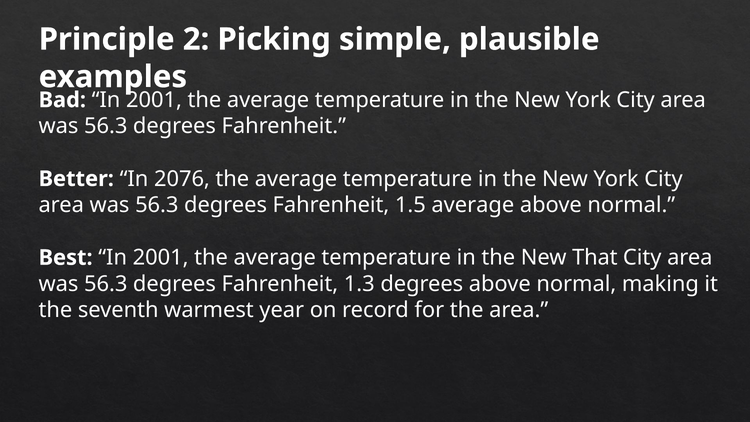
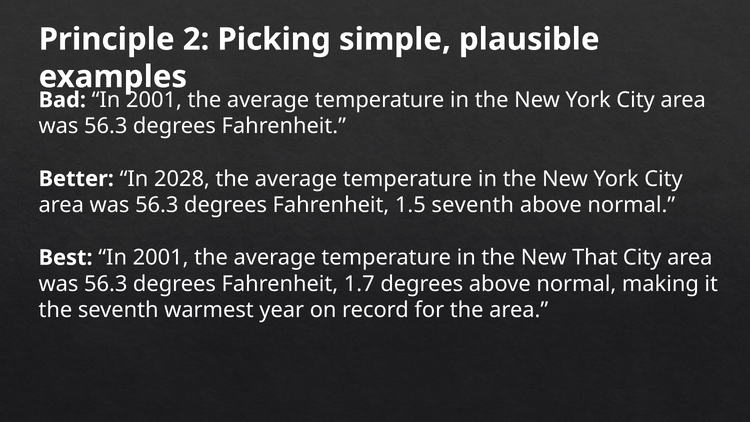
2076: 2076 -> 2028 (182, 179)
1.5 average: average -> seventh (473, 205)
1.3: 1.3 -> 1.7 (359, 284)
